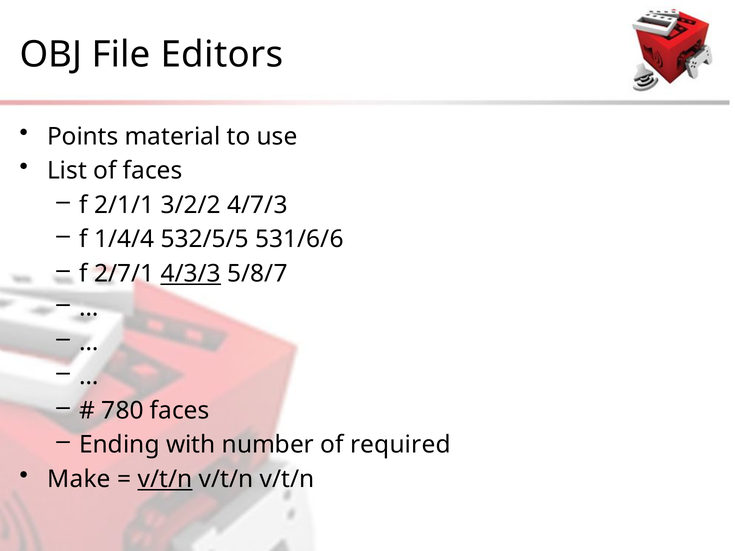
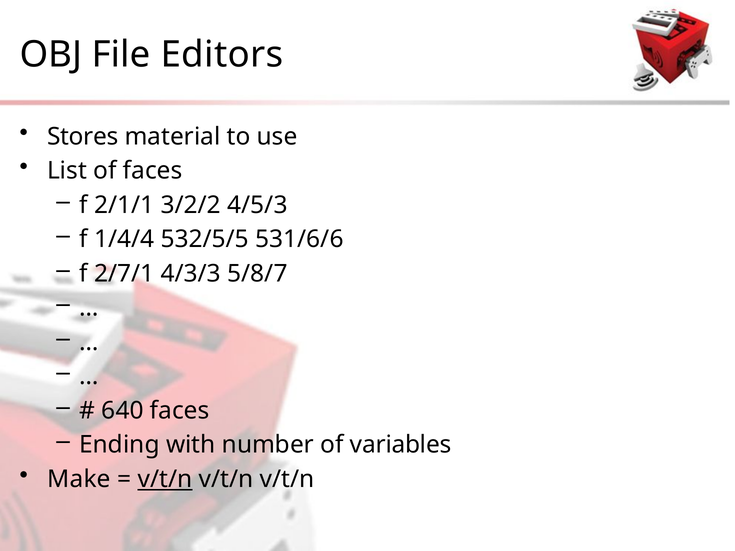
Points: Points -> Stores (83, 136)
4/7/3: 4/7/3 -> 4/5/3 (257, 205)
4/3/3 underline: present -> none (191, 274)
780: 780 -> 640 (123, 411)
required: required -> variables (401, 445)
